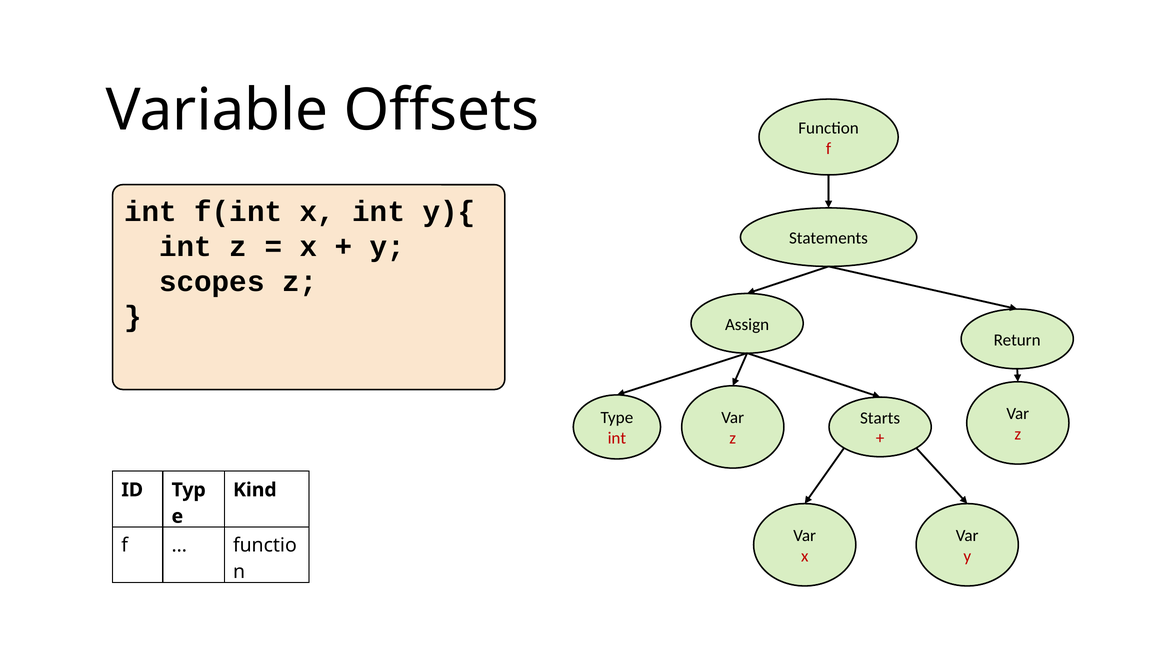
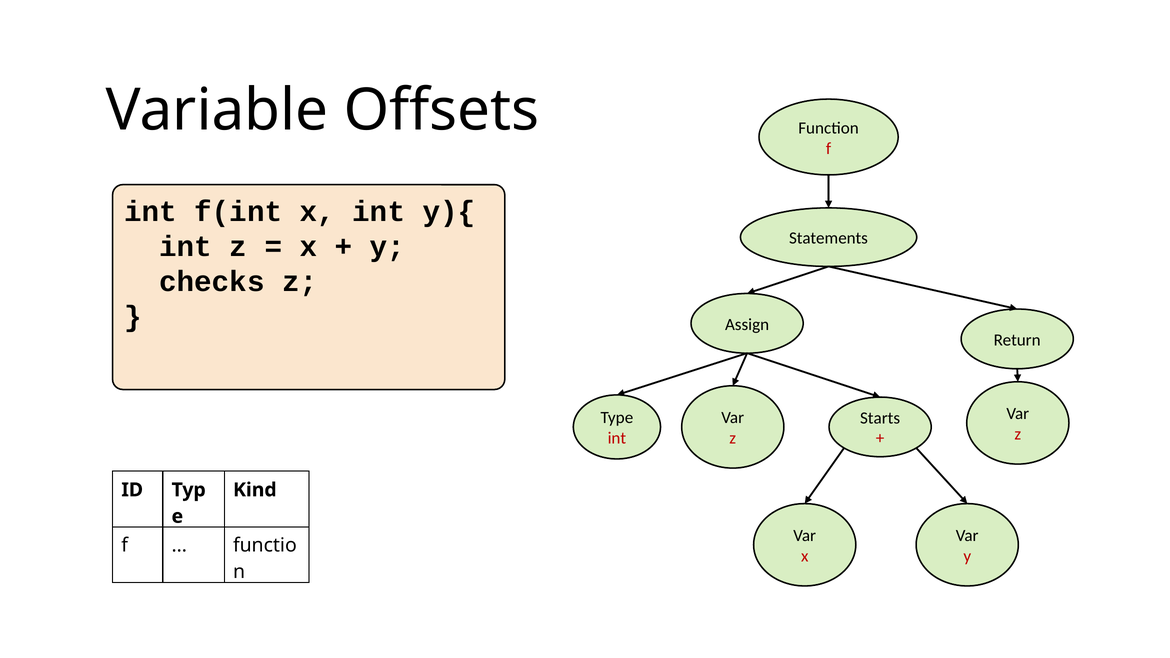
scopes: scopes -> checks (212, 282)
